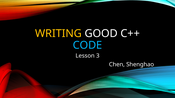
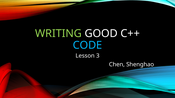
WRITING colour: yellow -> light green (58, 34)
